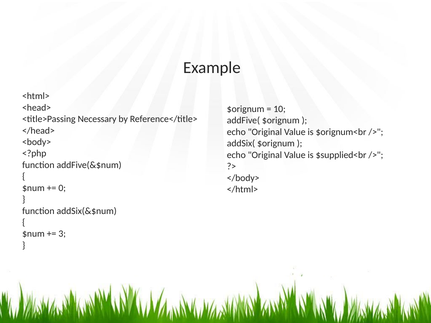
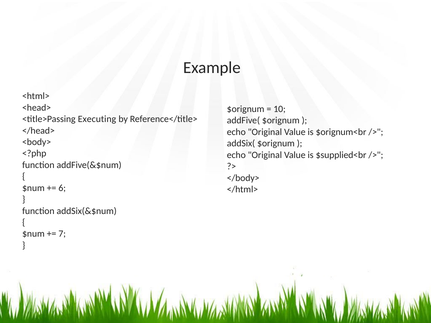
Necessary: Necessary -> Executing (97, 119)
0: 0 -> 6 (62, 188)
3: 3 -> 7 (62, 234)
